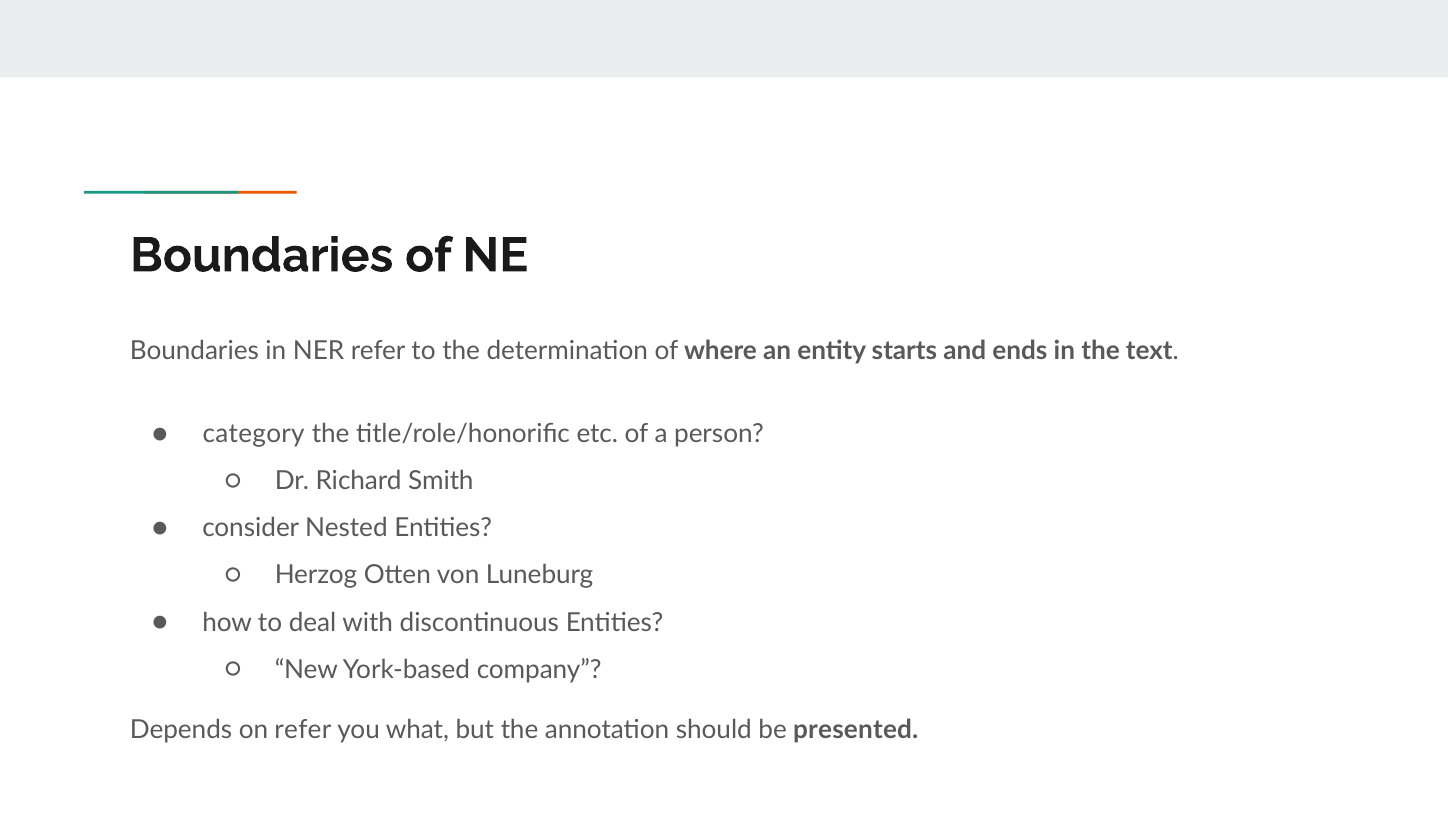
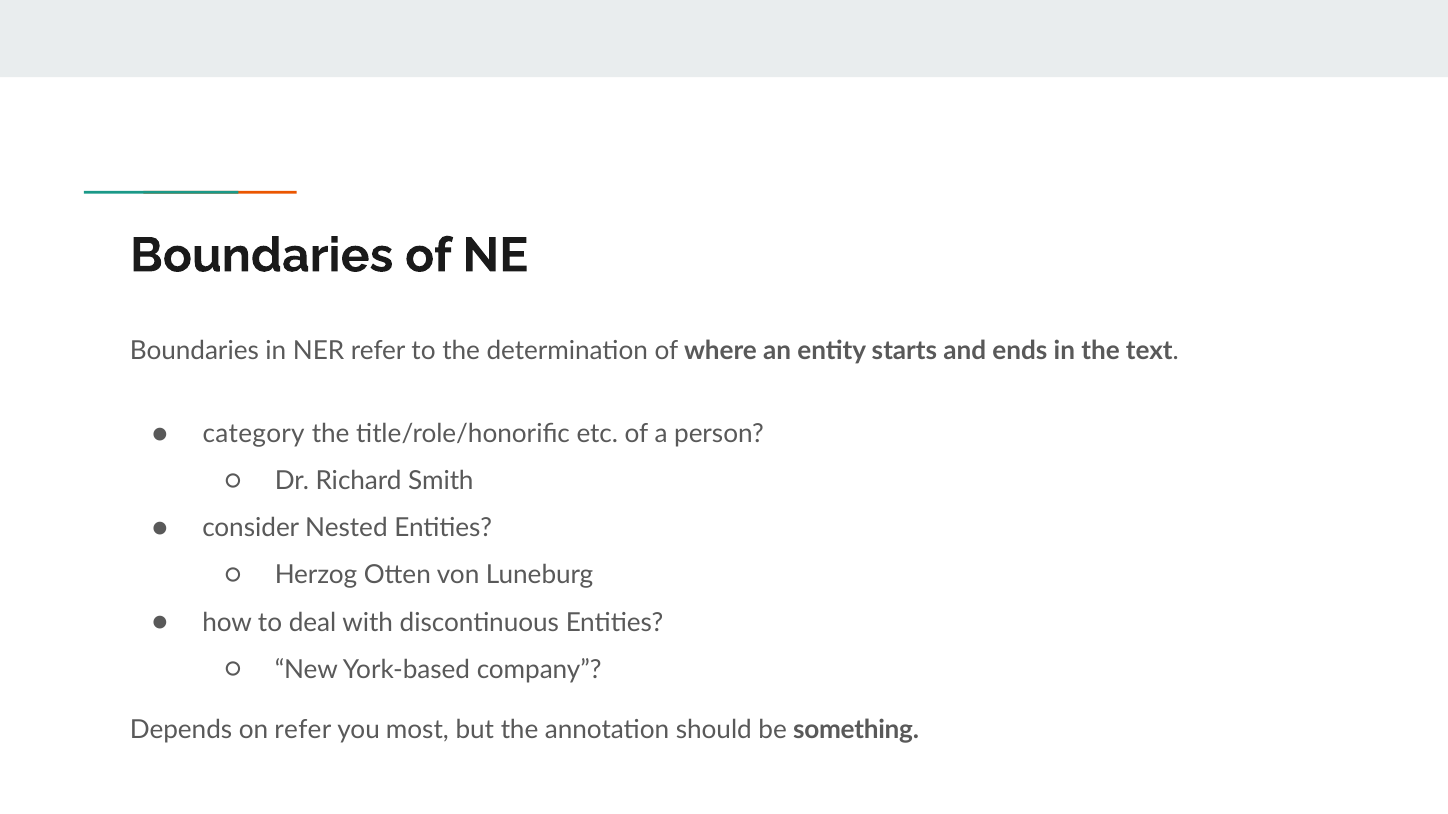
what: what -> most (417, 730)
presented: presented -> something (856, 730)
